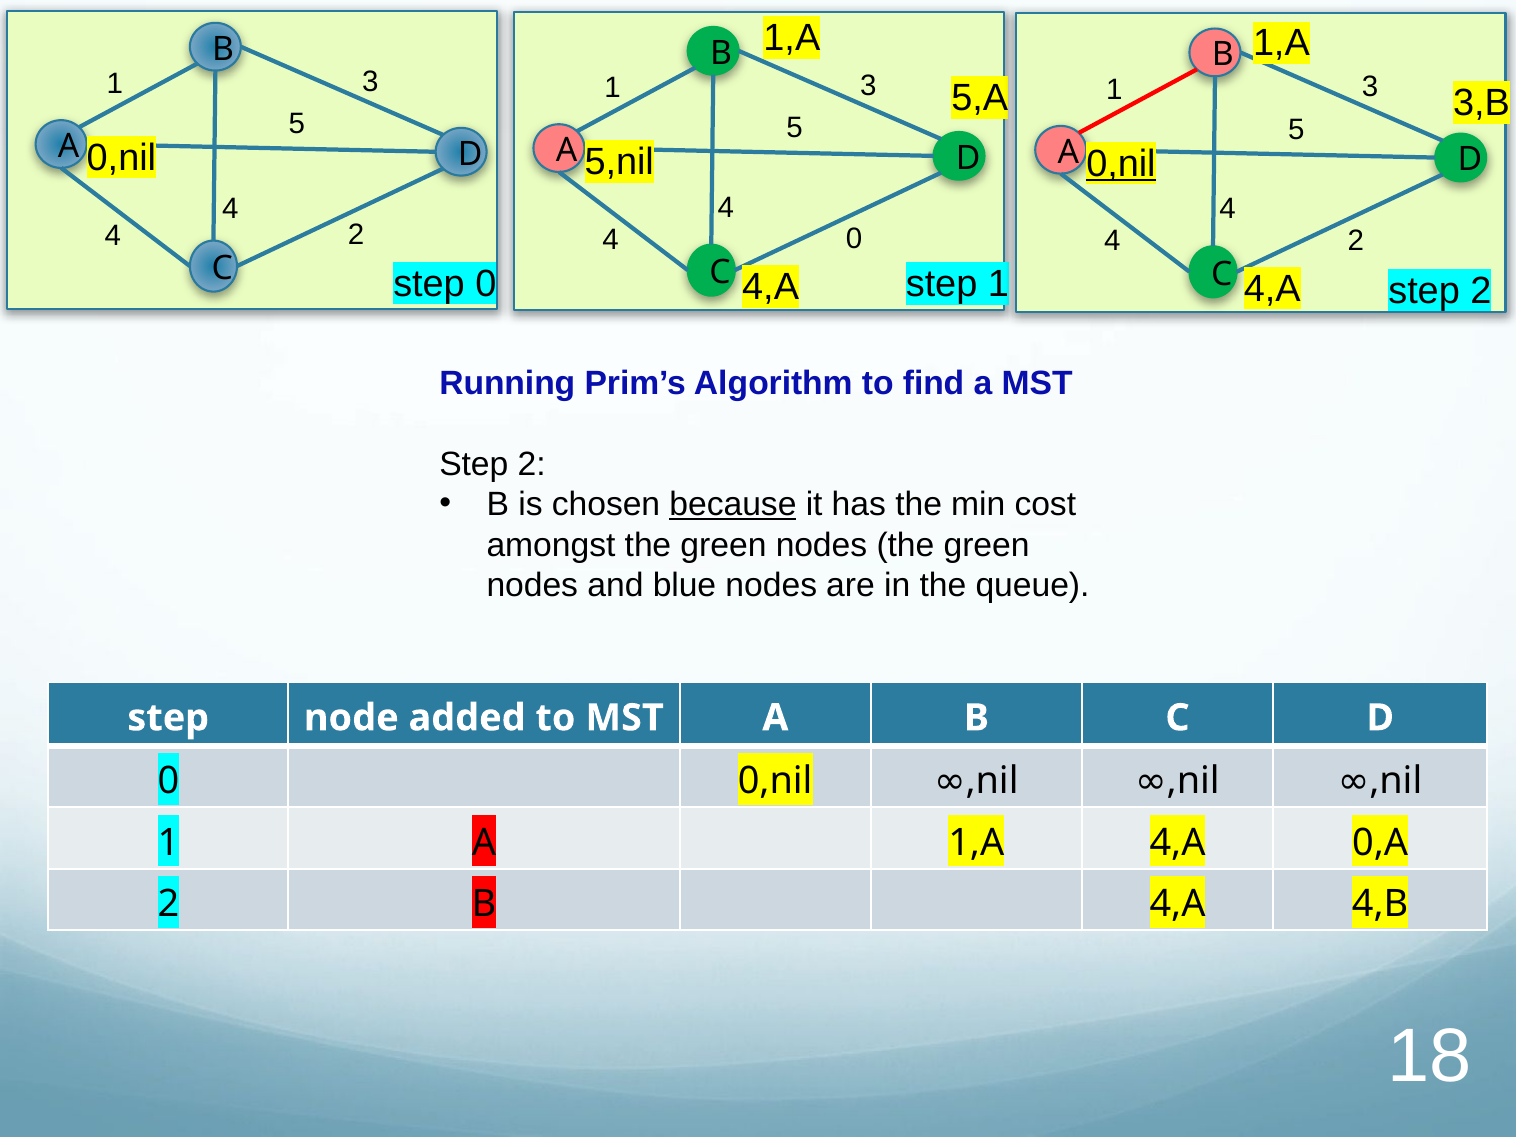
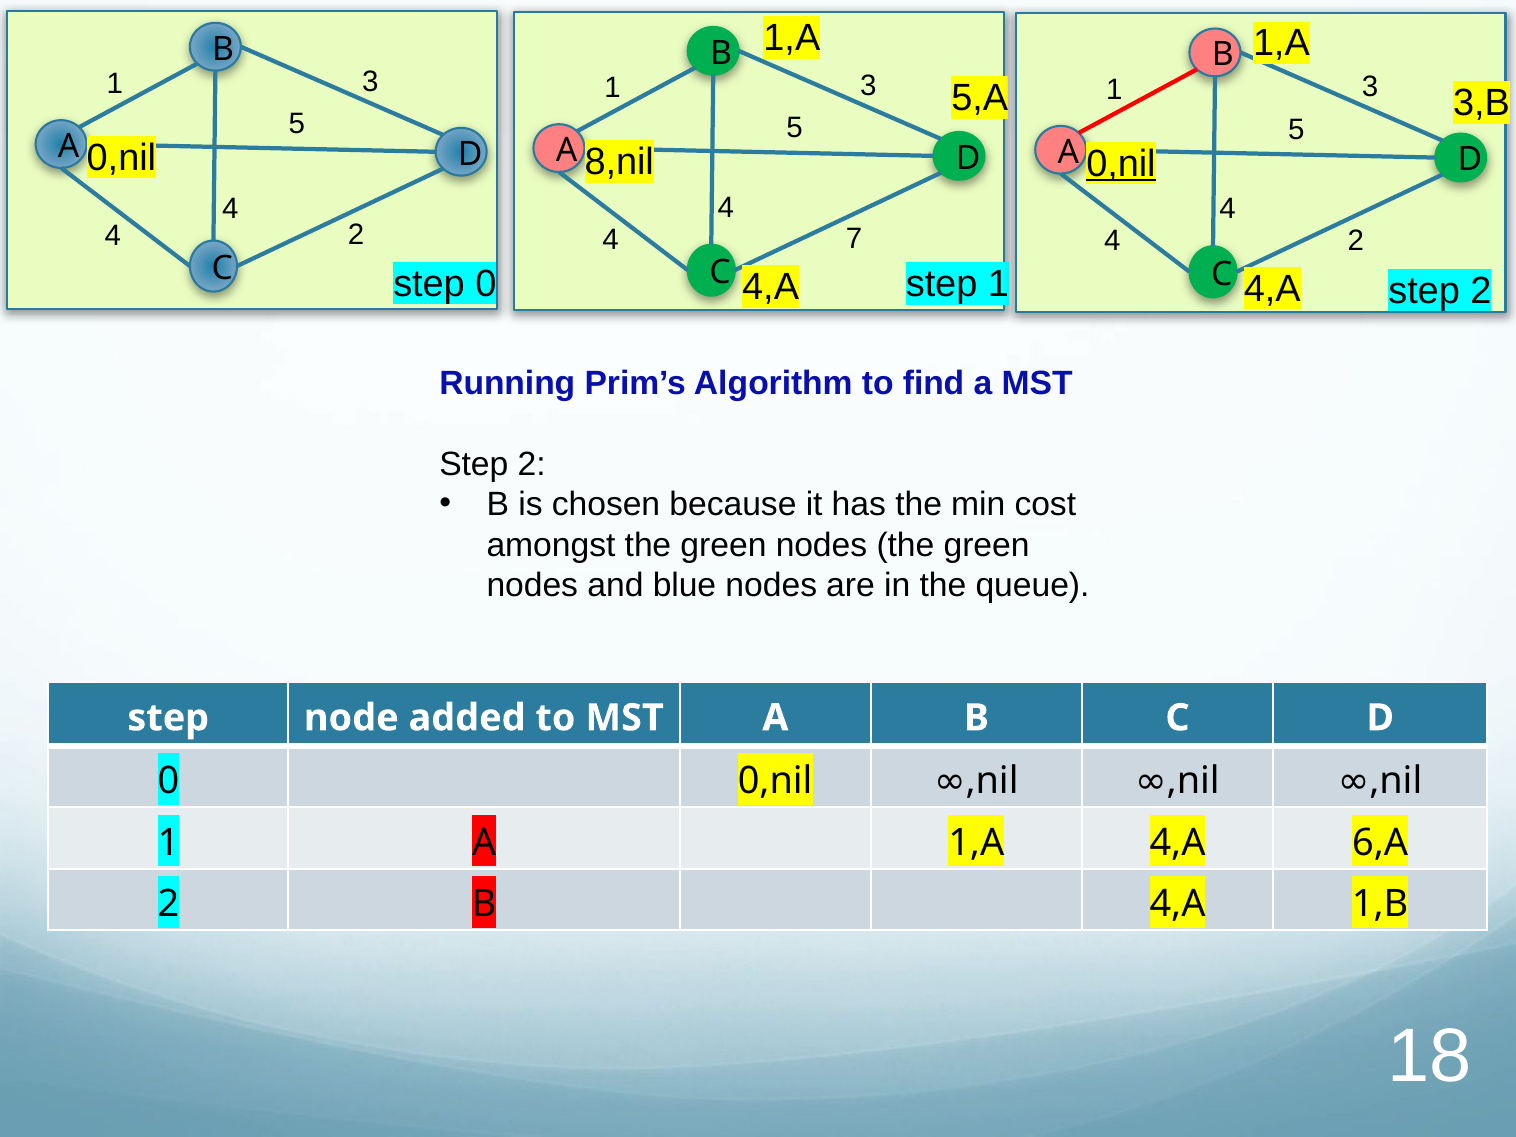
5,nil: 5,nil -> 8,nil (619, 162)
4 0: 0 -> 7 (854, 239)
because underline: present -> none (733, 505)
0,A: 0,A -> 6,A (1380, 843)
4,B: 4,B -> 1,B (1380, 904)
